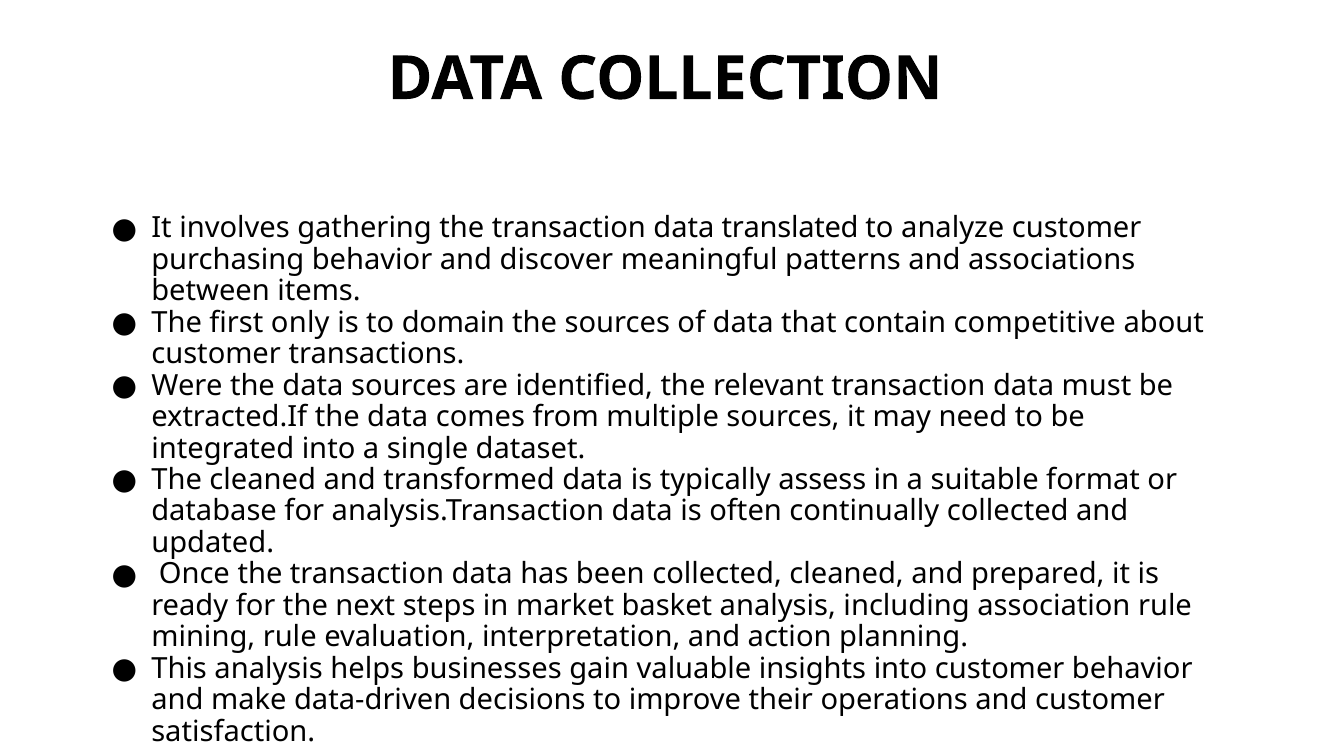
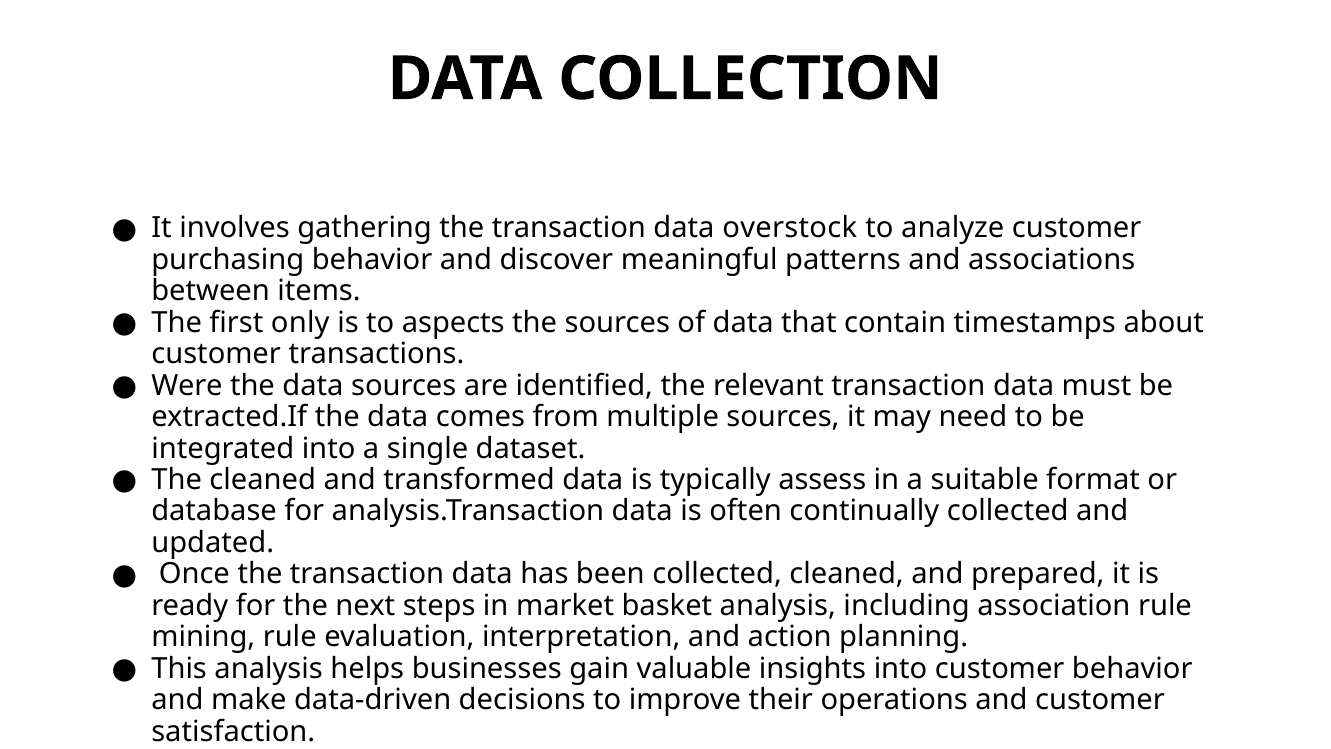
translated: translated -> overstock (790, 228)
domain: domain -> aspects (453, 322)
competitive: competitive -> timestamps (1035, 322)
